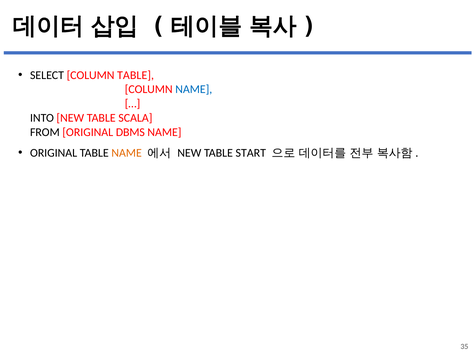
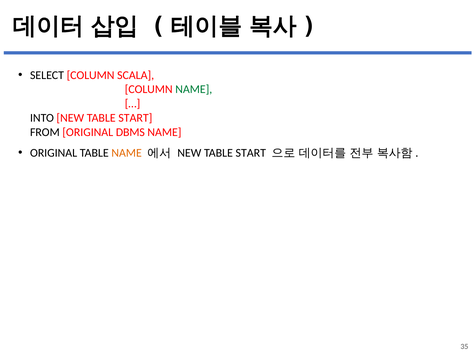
COLUMN TABLE: TABLE -> SCALA (136, 75)
NAME colour: blue -> green (194, 89)
INTO NEW TABLE SCALA: SCALA -> START (135, 118)
